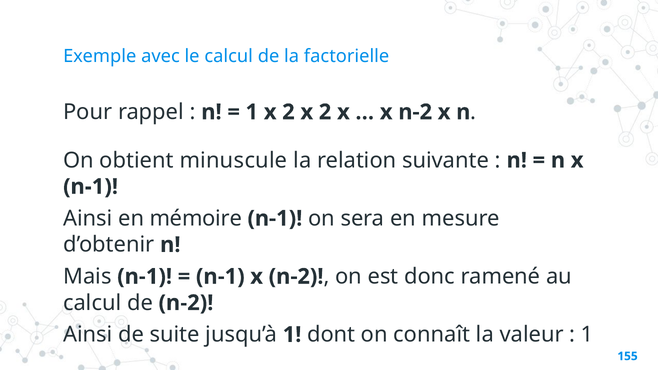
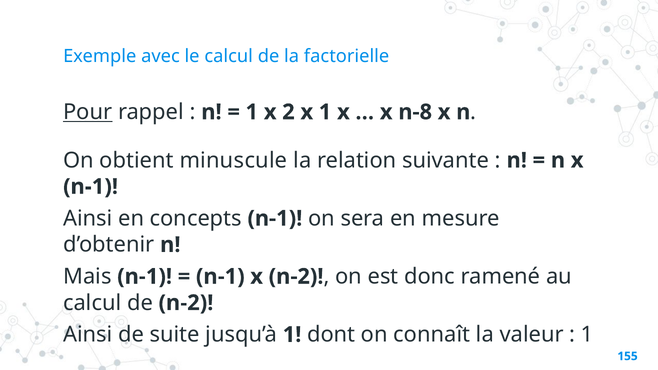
Pour underline: none -> present (88, 112)
2 x 2: 2 -> 1 (325, 112)
n-2: n-2 -> n-8 (415, 112)
mémoire: mémoire -> concepts (196, 219)
